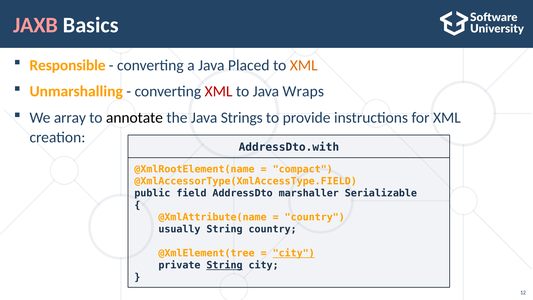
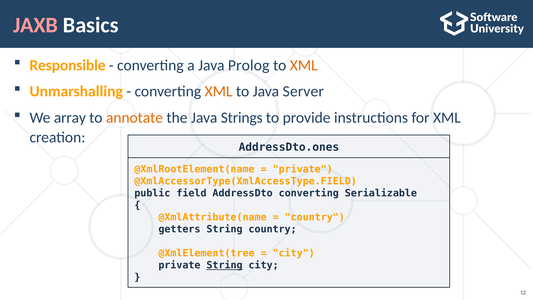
Placed: Placed -> Prolog (249, 65)
XML colour: red -> orange (219, 91)
Wraps: Wraps -> Server (303, 91)
annotate colour: black -> orange (134, 118)
AddressDto.with: AddressDto.with -> AddressDto.ones (289, 147)
compact: compact -> private (303, 169)
AddressDto marshaller: marshaller -> converting (309, 193)
usually: usually -> getters (179, 229)
city underline: present -> none (294, 253)
